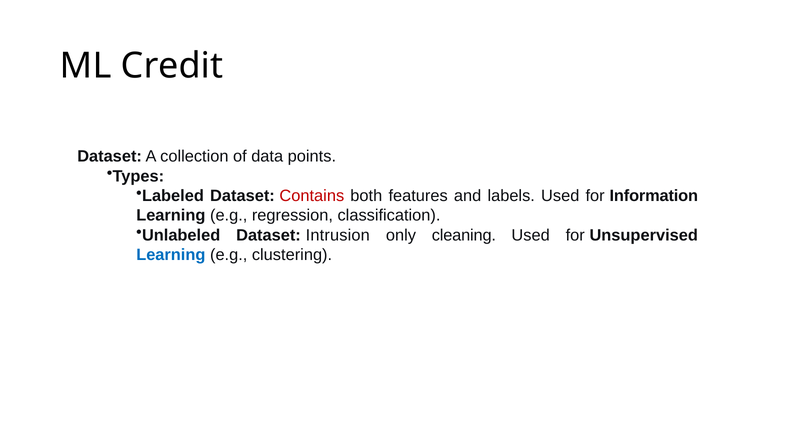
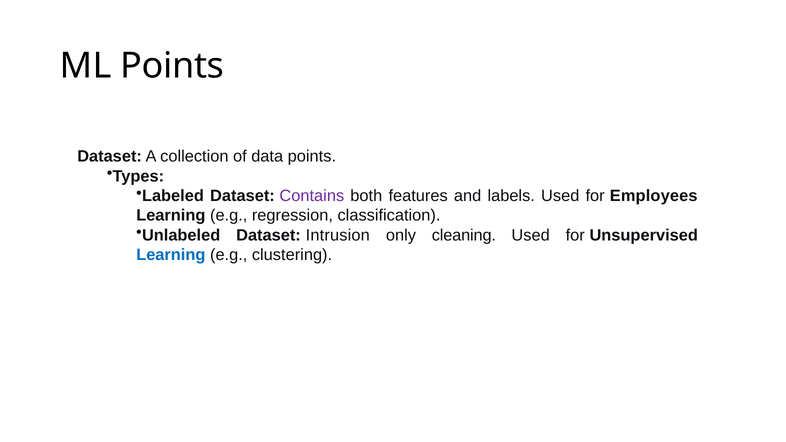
ML Credit: Credit -> Points (172, 66)
Contains colour: red -> purple (312, 196)
Information: Information -> Employees (654, 196)
